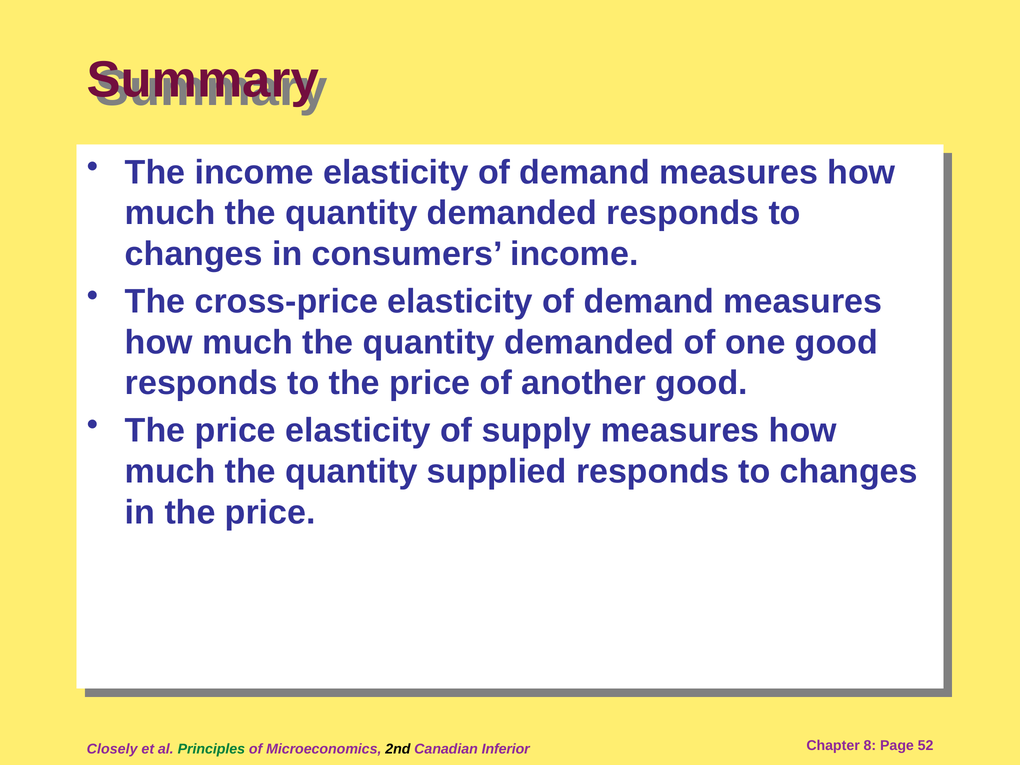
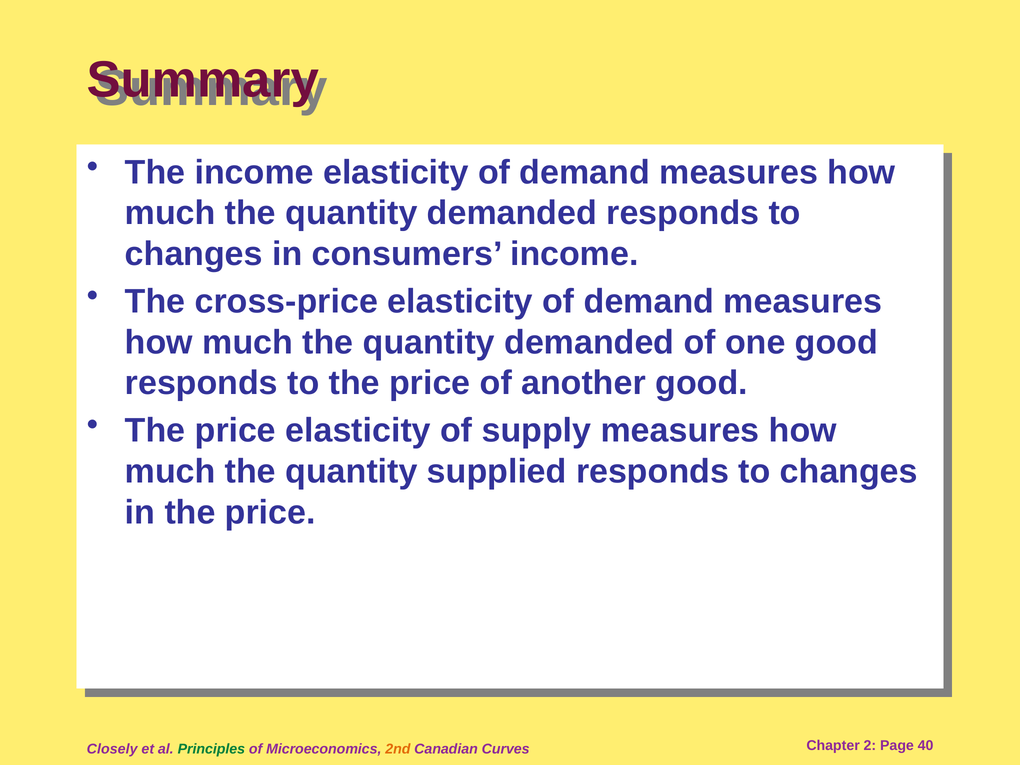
2nd colour: black -> orange (398, 749)
Inferior: Inferior -> Curves (506, 749)
8: 8 -> 2 (870, 746)
52: 52 -> 40 (926, 746)
